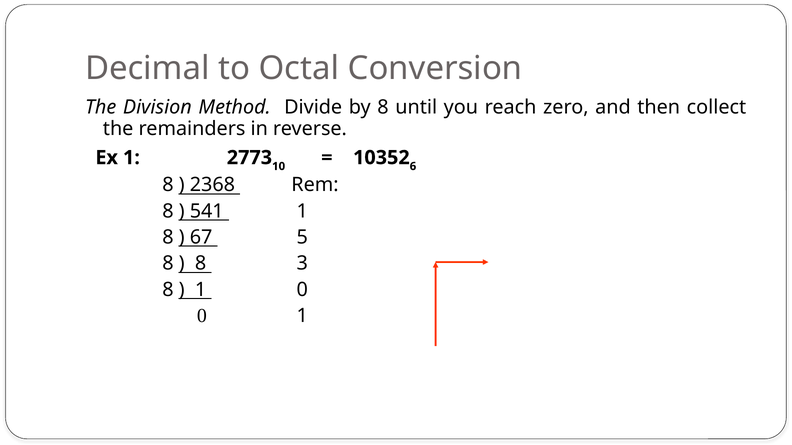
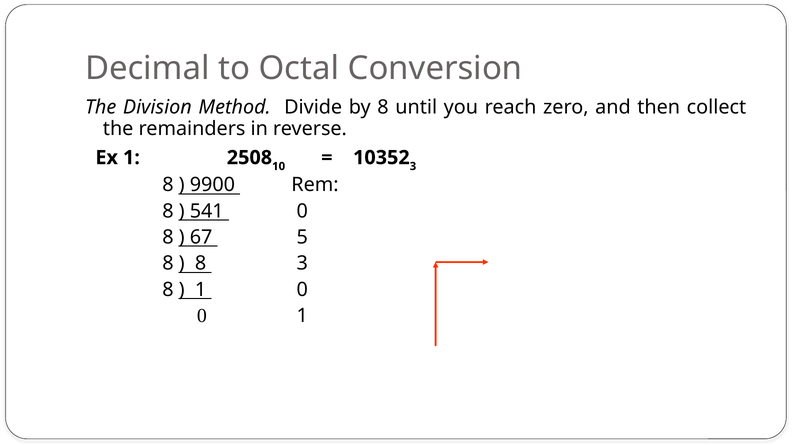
2773: 2773 -> 2508 (249, 158)
6: 6 -> 3 (413, 166)
2368: 2368 -> 9900 (212, 185)
541 1: 1 -> 0 (302, 211)
